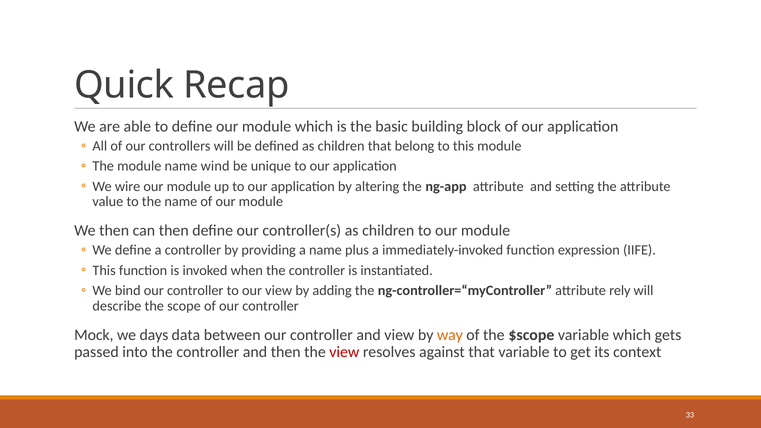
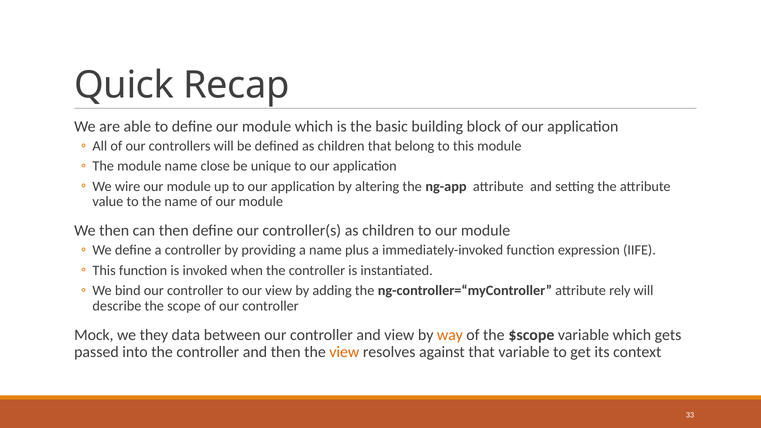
wind: wind -> close (215, 166)
days: days -> they (154, 335)
view colour: red -> orange (344, 352)
